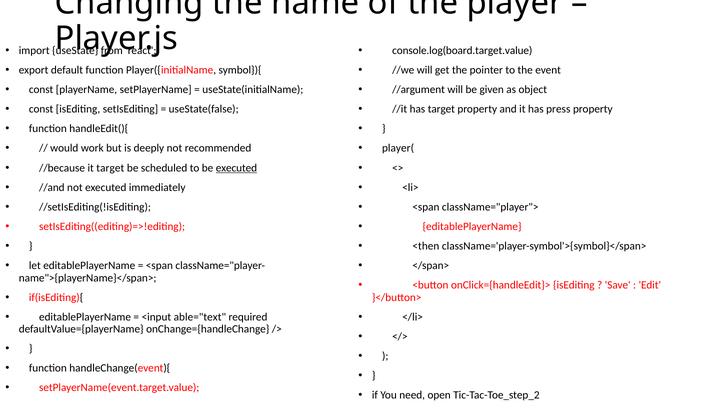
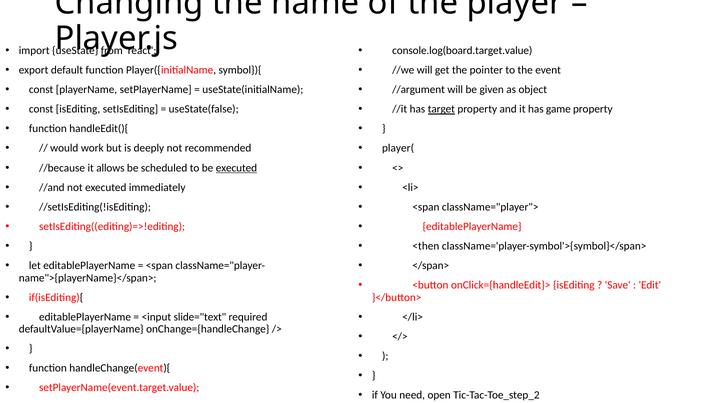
target underline: none -> present (441, 109)
press: press -> game (558, 109)
it target: target -> allows (110, 168)
able="text: able="text -> slide="text (200, 317)
